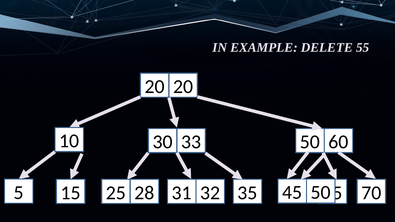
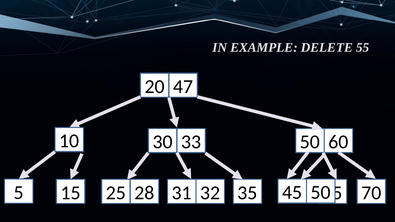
20 20: 20 -> 47 (183, 87)
